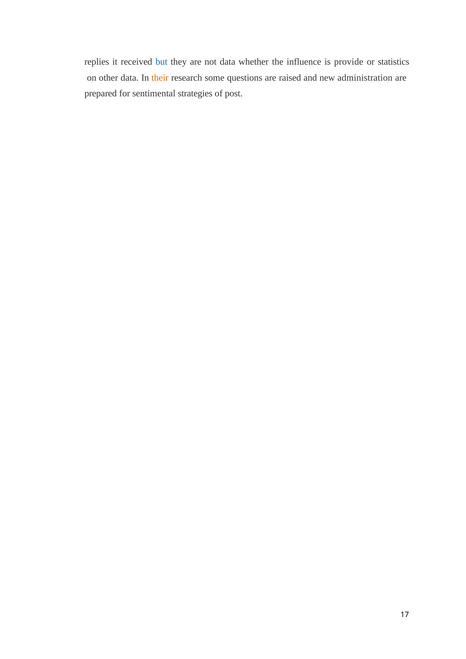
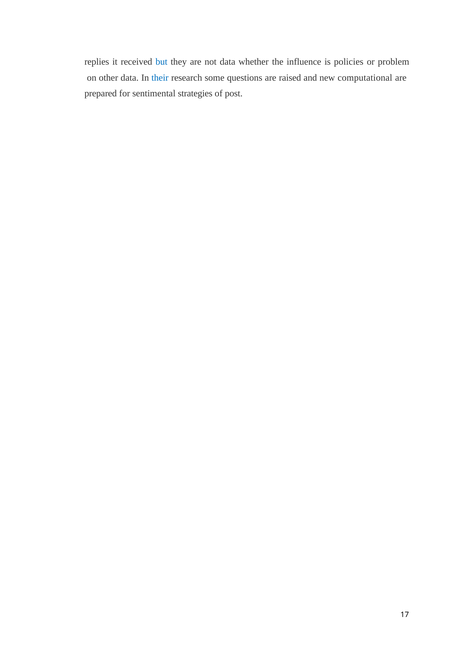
provide: provide -> policies (349, 62)
statistics: statistics -> problem (394, 62)
their colour: orange -> blue (160, 78)
administration: administration -> computational (365, 78)
